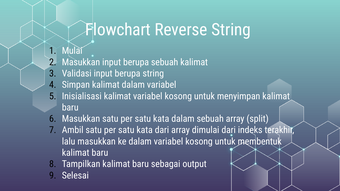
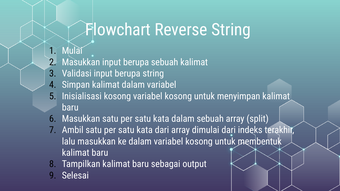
Inisialisasi kalimat: kalimat -> kosong (117, 96)
